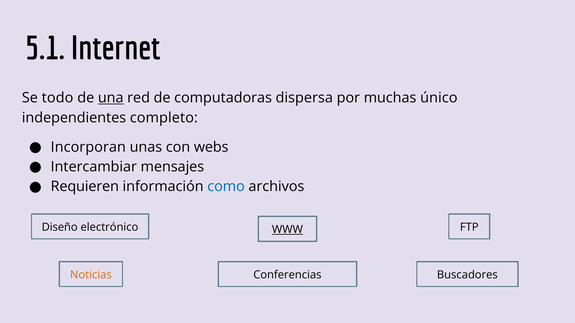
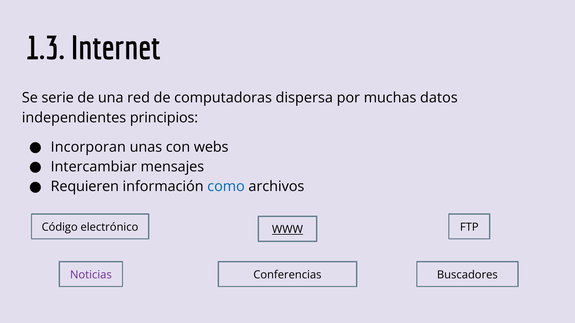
5.1: 5.1 -> 1.3 (45, 49)
todo: todo -> serie (58, 98)
una underline: present -> none (111, 98)
único: único -> datos (439, 98)
completo: completo -> principios (164, 118)
Diseño: Diseño -> Código (60, 228)
Noticias colour: orange -> purple (91, 275)
